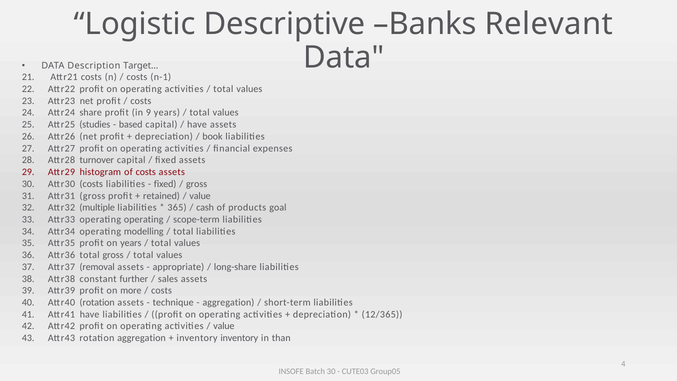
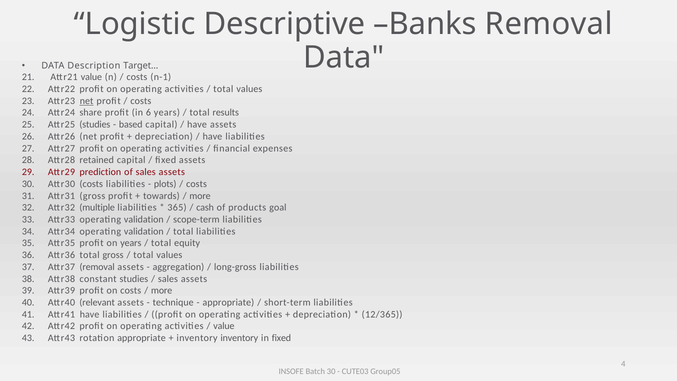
Banks Relevant: Relevant -> Removal (549, 24)
Attr21 costs: costs -> value (91, 77)
net underline: none -> present (87, 101)
9: 9 -> 6 (148, 113)
values: values -> results (226, 113)
book: book -> have (212, 136)
turnover: turnover -> retained (97, 160)
histogram: histogram -> prediction (100, 172)
of costs: costs -> sales (146, 172)
fixed: fixed -> plots (165, 184)
gross: gross -> costs (197, 184)
retained: retained -> towards (161, 196)
value: value -> more (200, 196)
Attr33 operating operating: operating -> validation (144, 219)
Attr34 operating modelling: modelling -> validation (144, 231)
values: values -> equity (187, 243)
appropriate: appropriate -> aggregation (178, 267)
long-share: long-share -> long-gross (235, 267)
constant further: further -> studies (134, 279)
on more: more -> costs (131, 290)
costs: costs -> more (162, 290)
Attr40 rotation: rotation -> relevant (97, 302)
aggregation: aggregation -> appropriate (228, 302)
rotation aggregation: aggregation -> appropriate (142, 338)
in than: than -> fixed (281, 338)
